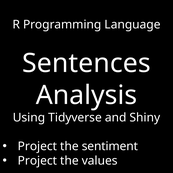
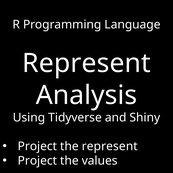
Sentences: Sentences -> Represent (86, 63)
the sentiment: sentiment -> represent (110, 146)
